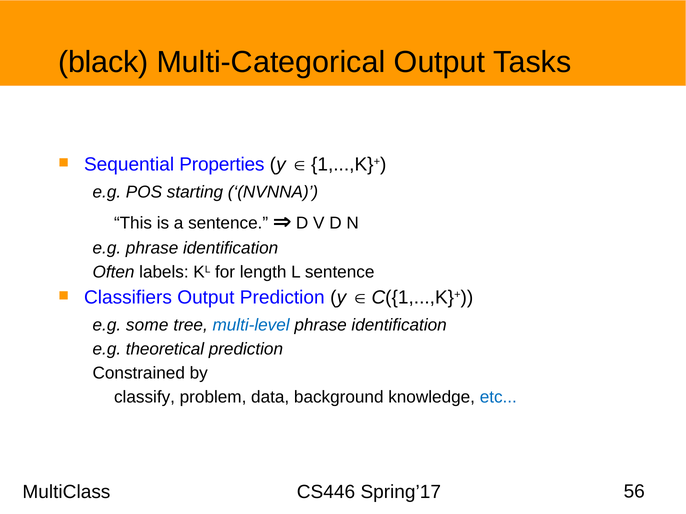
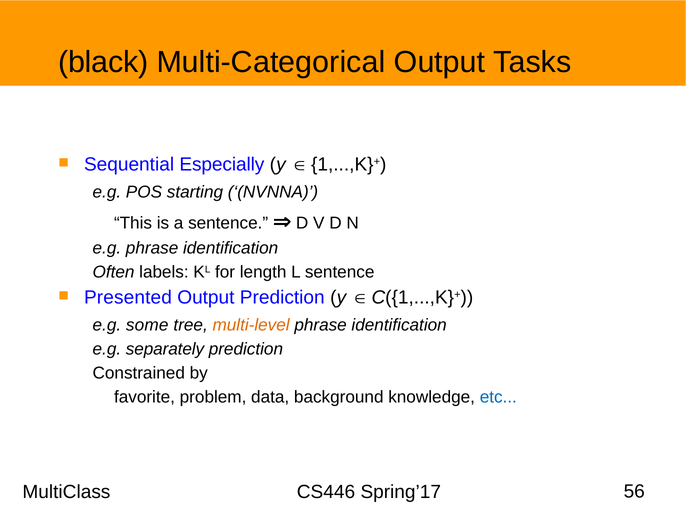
Properties: Properties -> Especially (222, 165)
Classifiers: Classifiers -> Presented (128, 298)
multi-level colour: blue -> orange (251, 325)
theoretical: theoretical -> separately (165, 349)
classify: classify -> favorite (144, 397)
